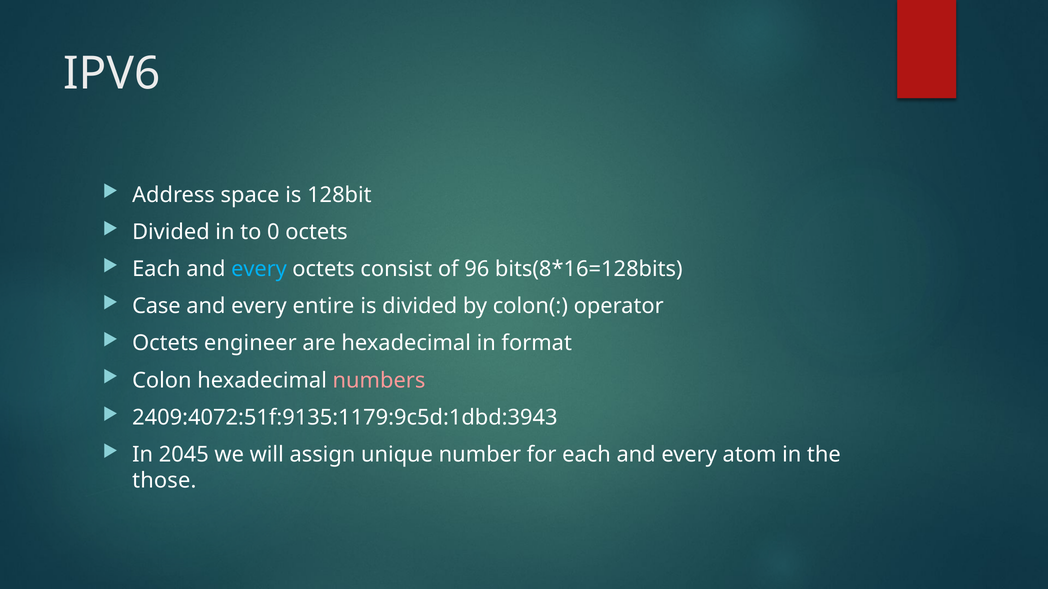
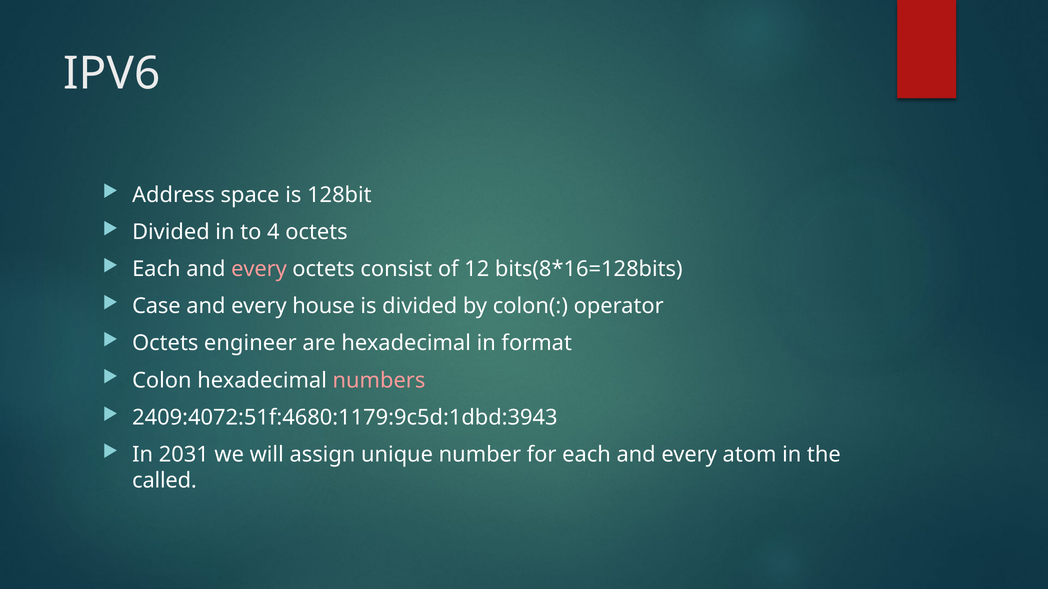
0: 0 -> 4 (273, 232)
every colour: light blue -> pink (259, 269)
96: 96 -> 12 (477, 269)
entire: entire -> house (324, 306)
2409:4072:51f:9135:1179:9c5d:1dbd:3943: 2409:4072:51f:9135:1179:9c5d:1dbd:3943 -> 2409:4072:51f:4680:1179:9c5d:1dbd:3943 (345, 418)
2045: 2045 -> 2031 (184, 455)
those: those -> called (164, 481)
